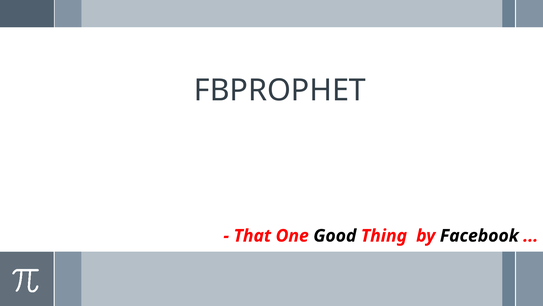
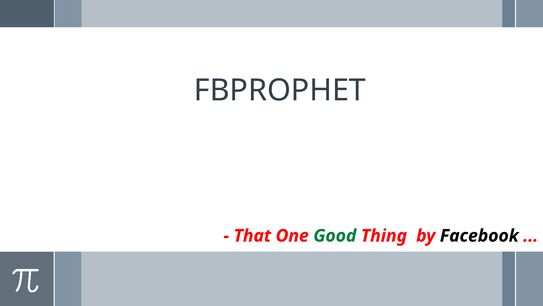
Good colour: black -> green (335, 235)
